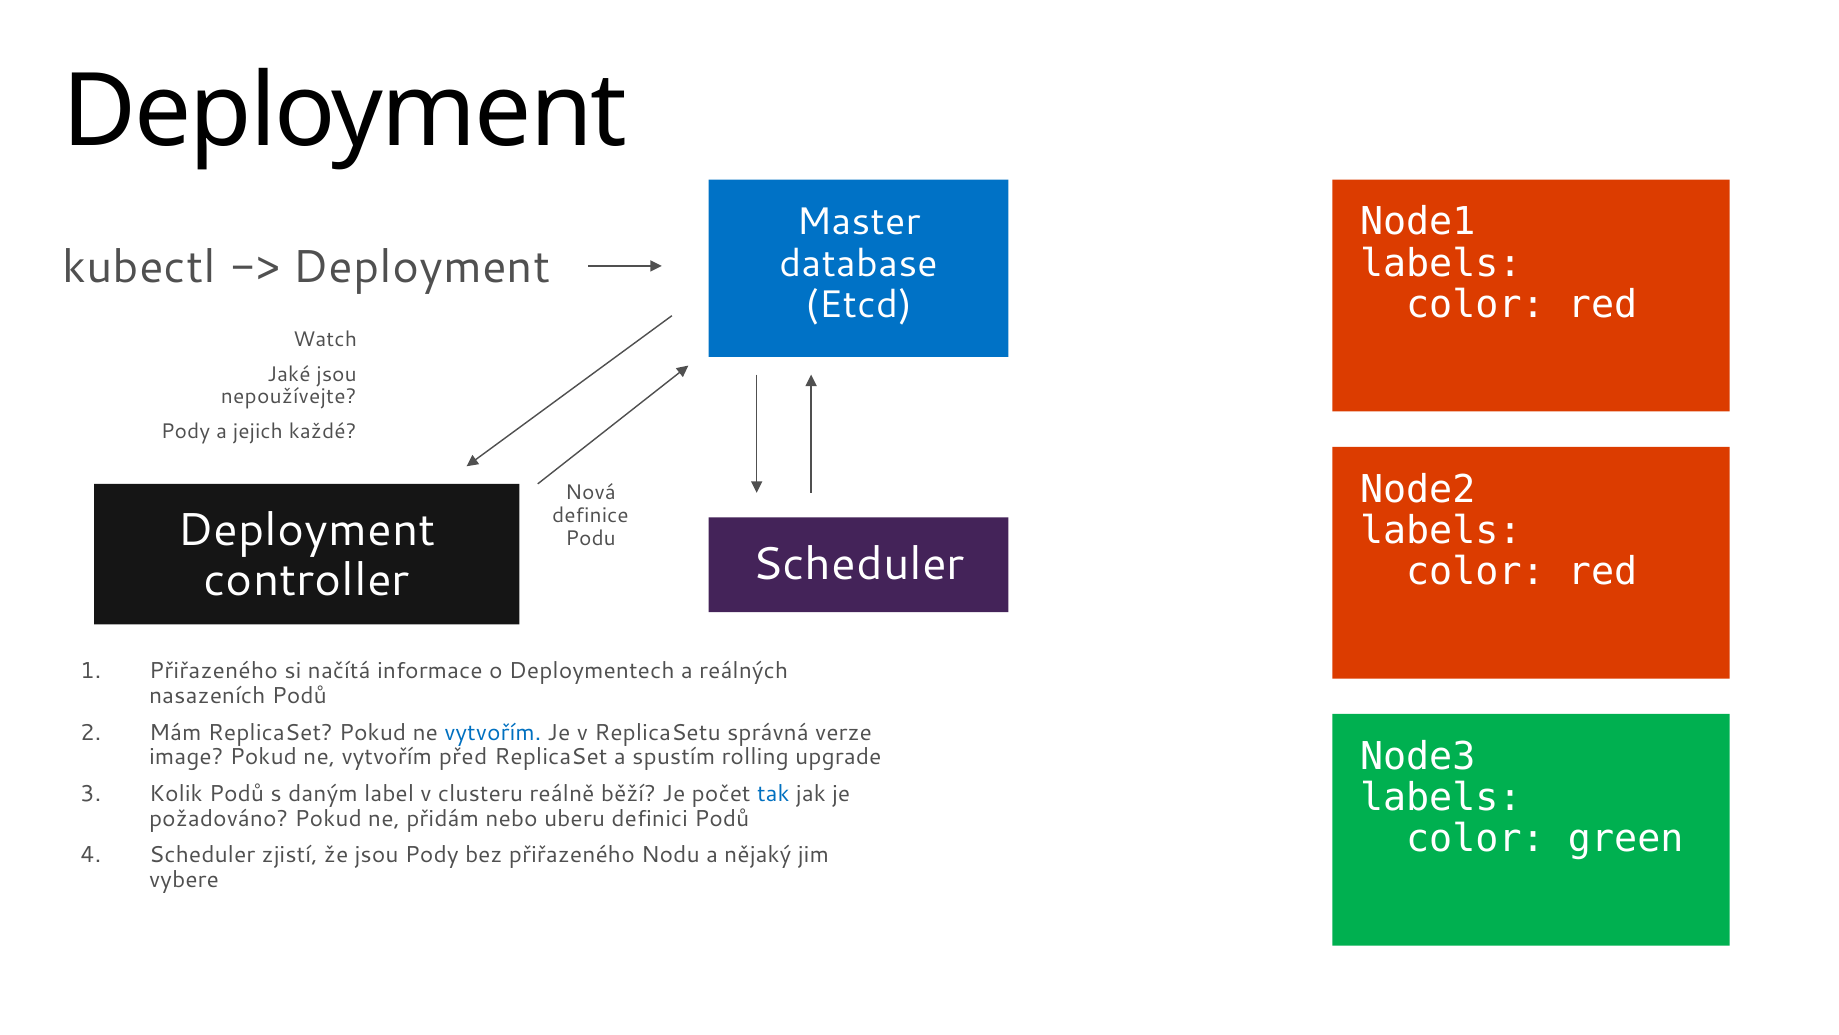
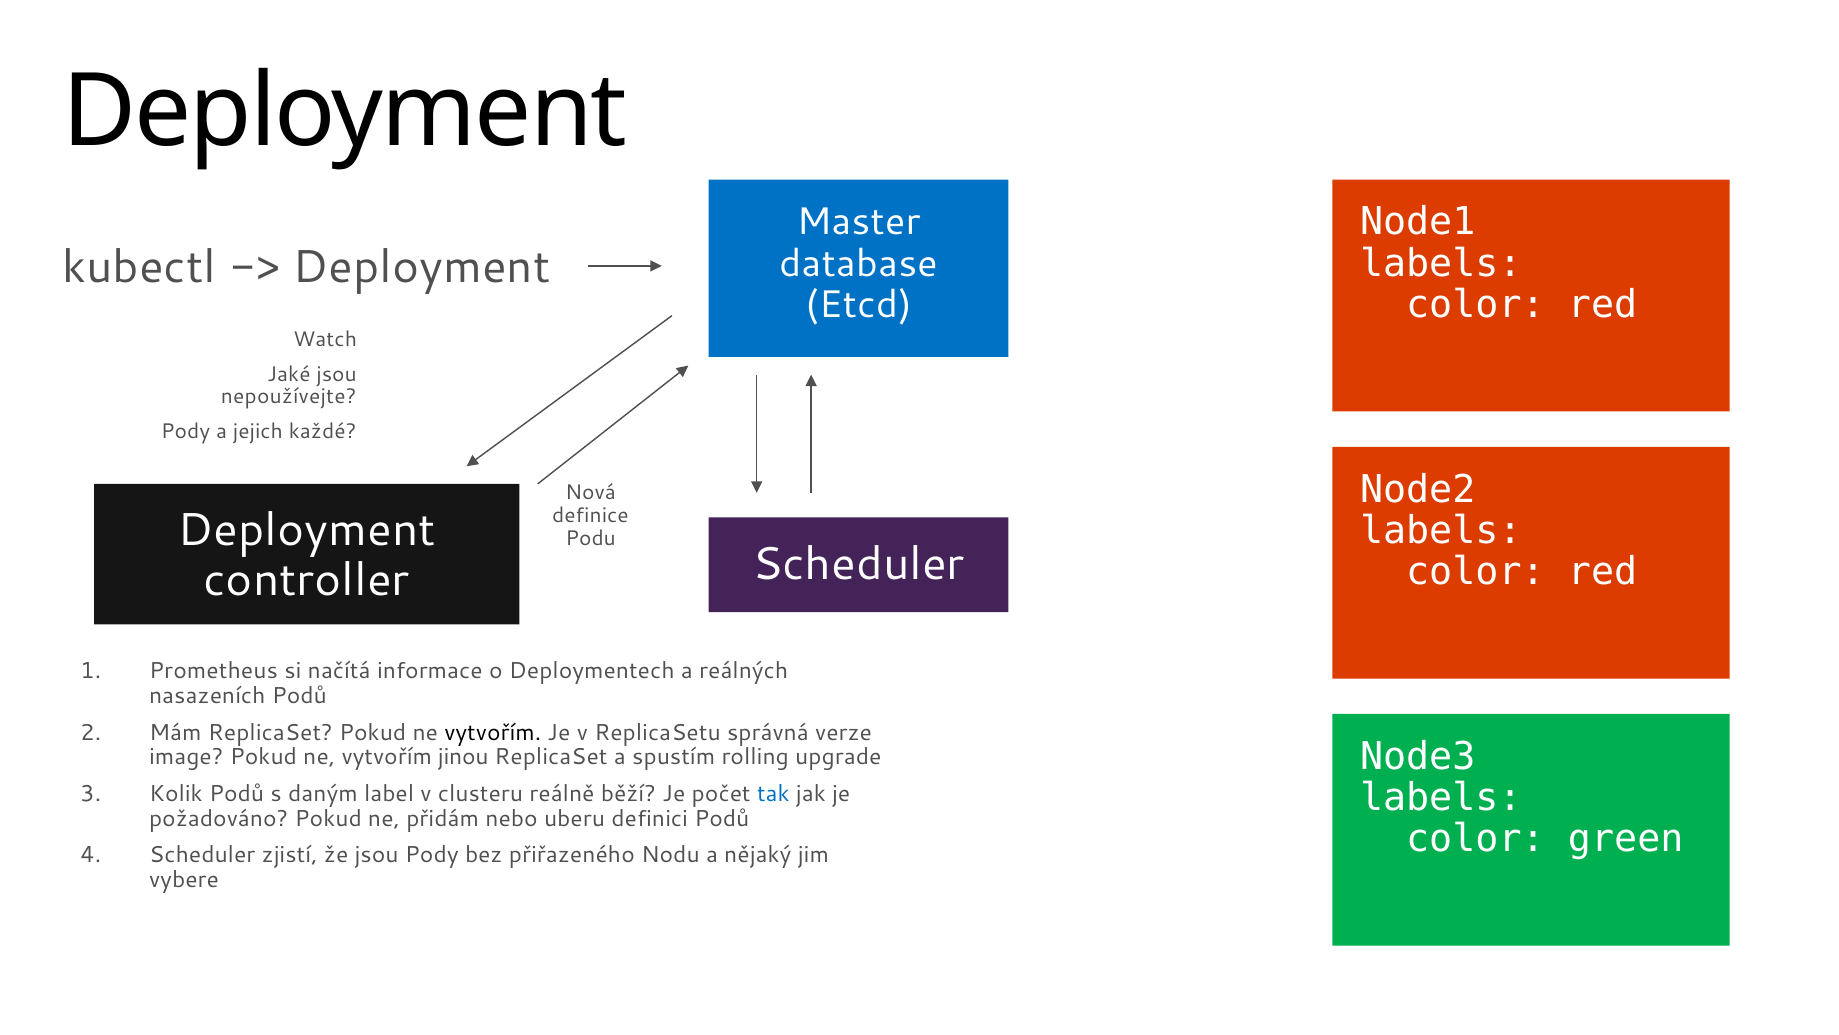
Přiřazeného: Přiřazeného -> Prometheus (214, 671)
vytvořím colour: blue -> black (493, 732)
před: před -> jinou (463, 757)
